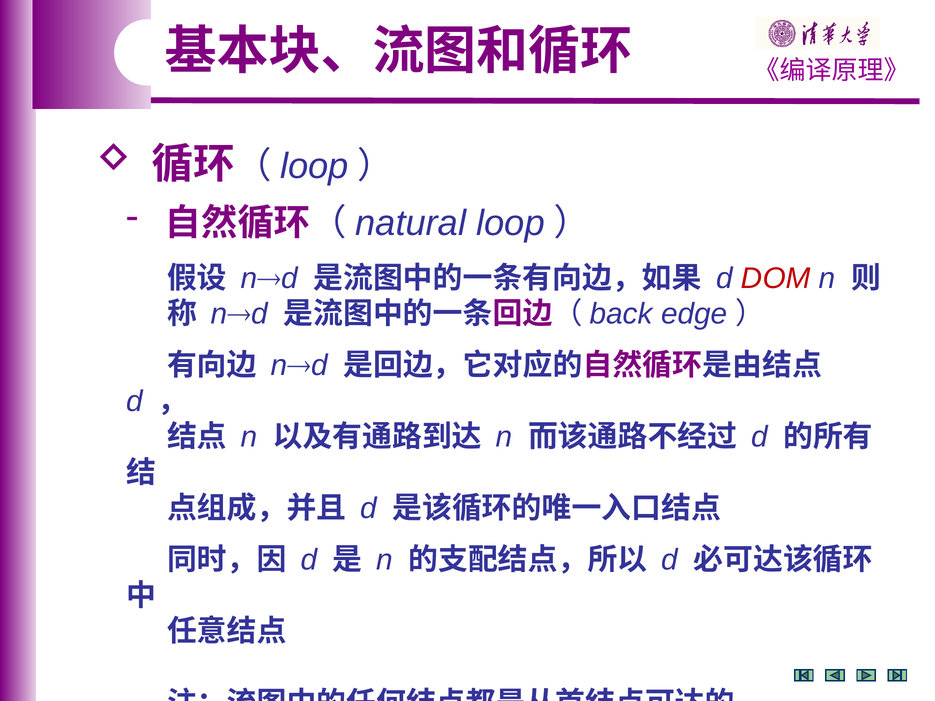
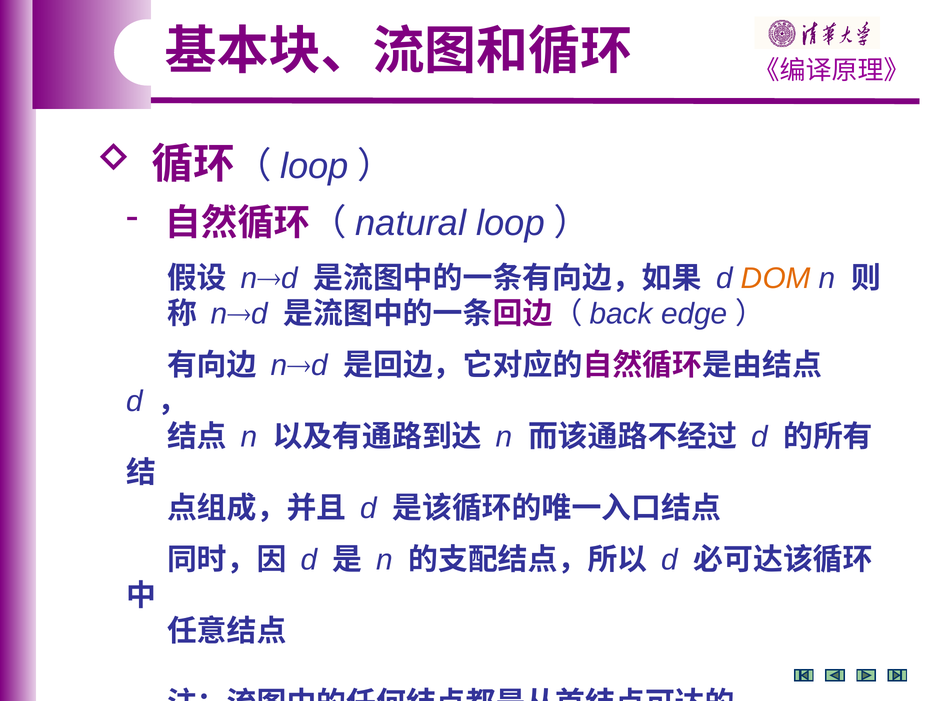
DOM colour: red -> orange (776, 278)
